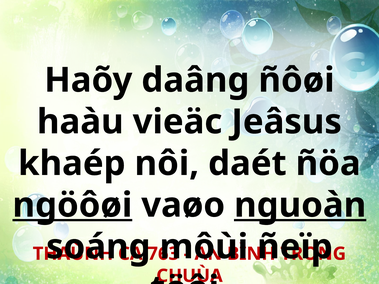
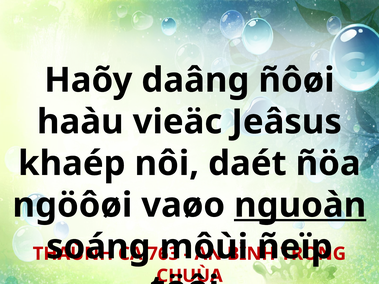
ngöôøi underline: present -> none (72, 205)
